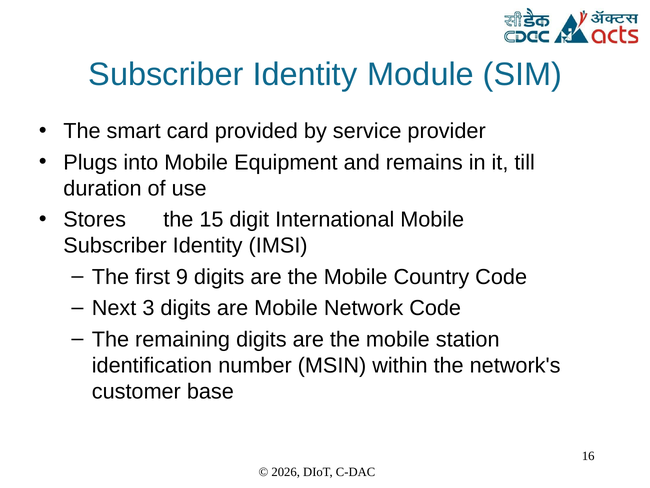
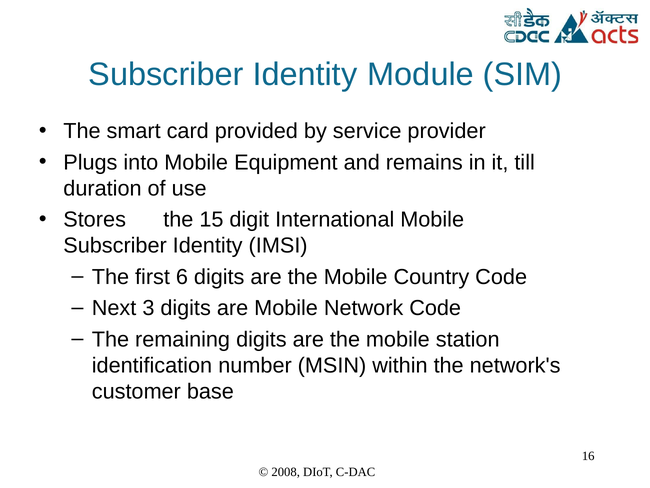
9: 9 -> 6 (182, 277)
2026: 2026 -> 2008 (286, 472)
